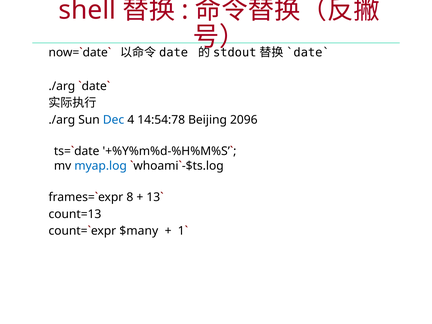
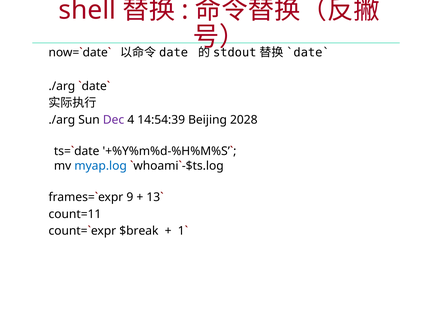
Dec colour: blue -> purple (114, 120)
14:54:78: 14:54:78 -> 14:54:39 (161, 120)
2096: 2096 -> 2028 (244, 120)
8: 8 -> 9 (130, 197)
count=13: count=13 -> count=11 (75, 214)
$many: $many -> $break (139, 231)
